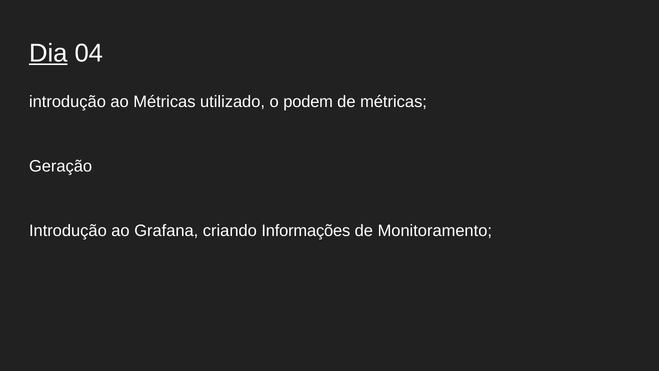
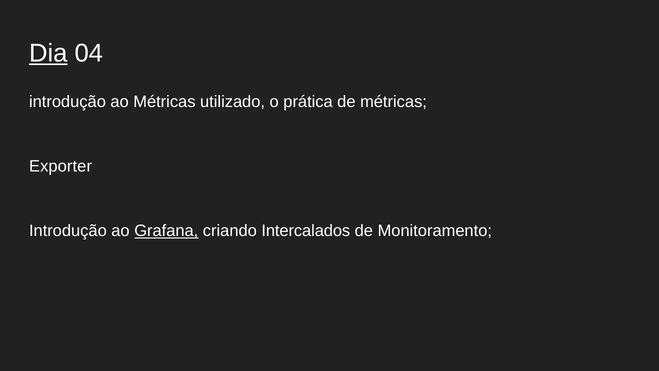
podem: podem -> prática (308, 102)
Geração: Geração -> Exporter (61, 166)
Grafana underline: none -> present (166, 231)
Informações: Informações -> Intercalados (306, 231)
